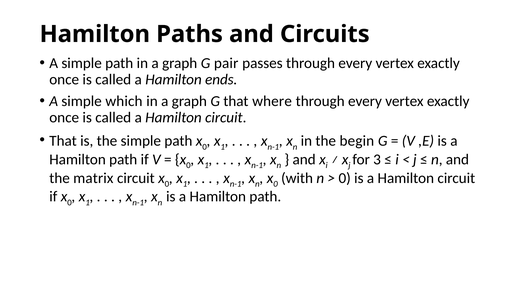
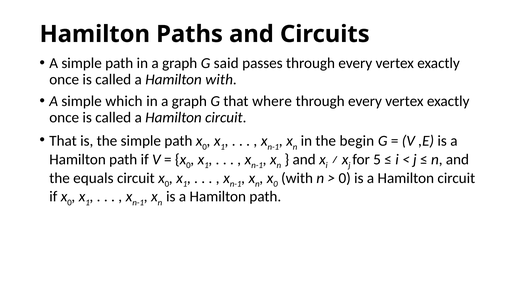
pair: pair -> said (226, 63)
Hamilton ends: ends -> with (221, 79)
3: 3 -> 5 (377, 159)
matrix: matrix -> equals (93, 178)
